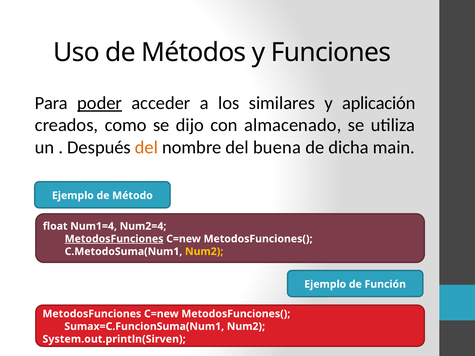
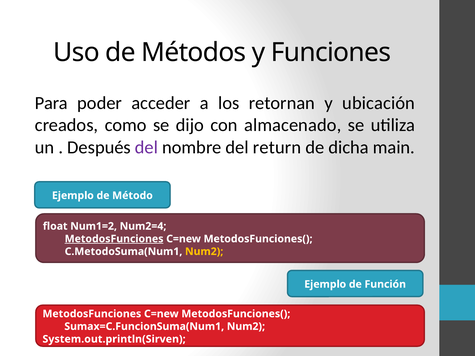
poder underline: present -> none (100, 103)
similares: similares -> retornan (282, 103)
aplicación: aplicación -> ubicación (379, 103)
del colour: orange -> purple (146, 147)
buena: buena -> return (277, 147)
Num1=4: Num1=4 -> Num1=2 (94, 226)
